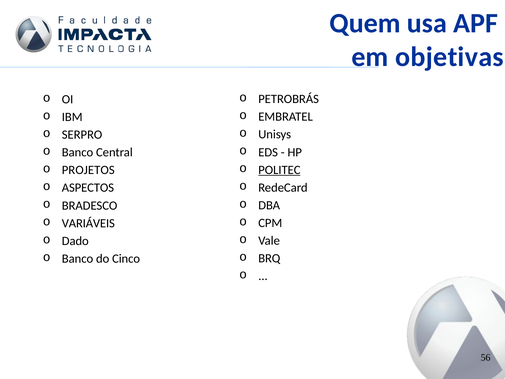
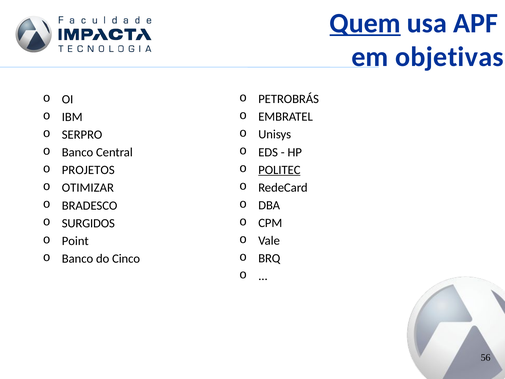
Quem underline: none -> present (365, 23)
ASPECTOS: ASPECTOS -> OTIMIZAR (88, 188)
VARIÁVEIS: VARIÁVEIS -> SURGIDOS (88, 223)
Dado: Dado -> Point (75, 241)
